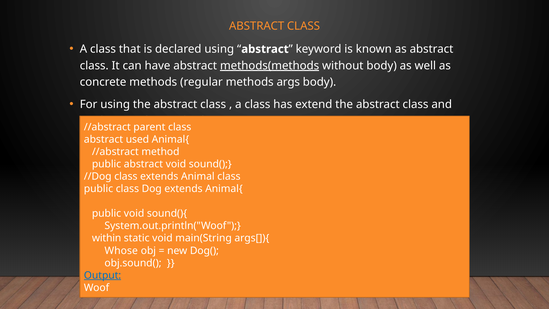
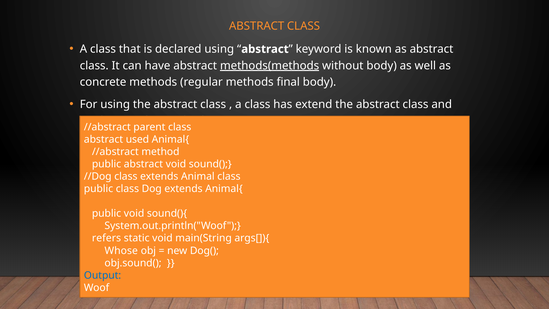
args: args -> final (288, 82)
within: within -> refers (106, 238)
Output underline: present -> none (103, 275)
